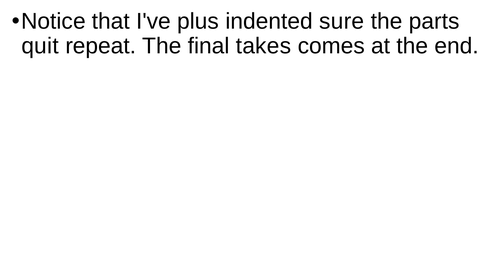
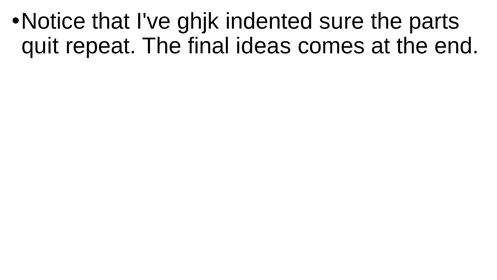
plus: plus -> ghjk (198, 21)
takes: takes -> ideas (264, 46)
